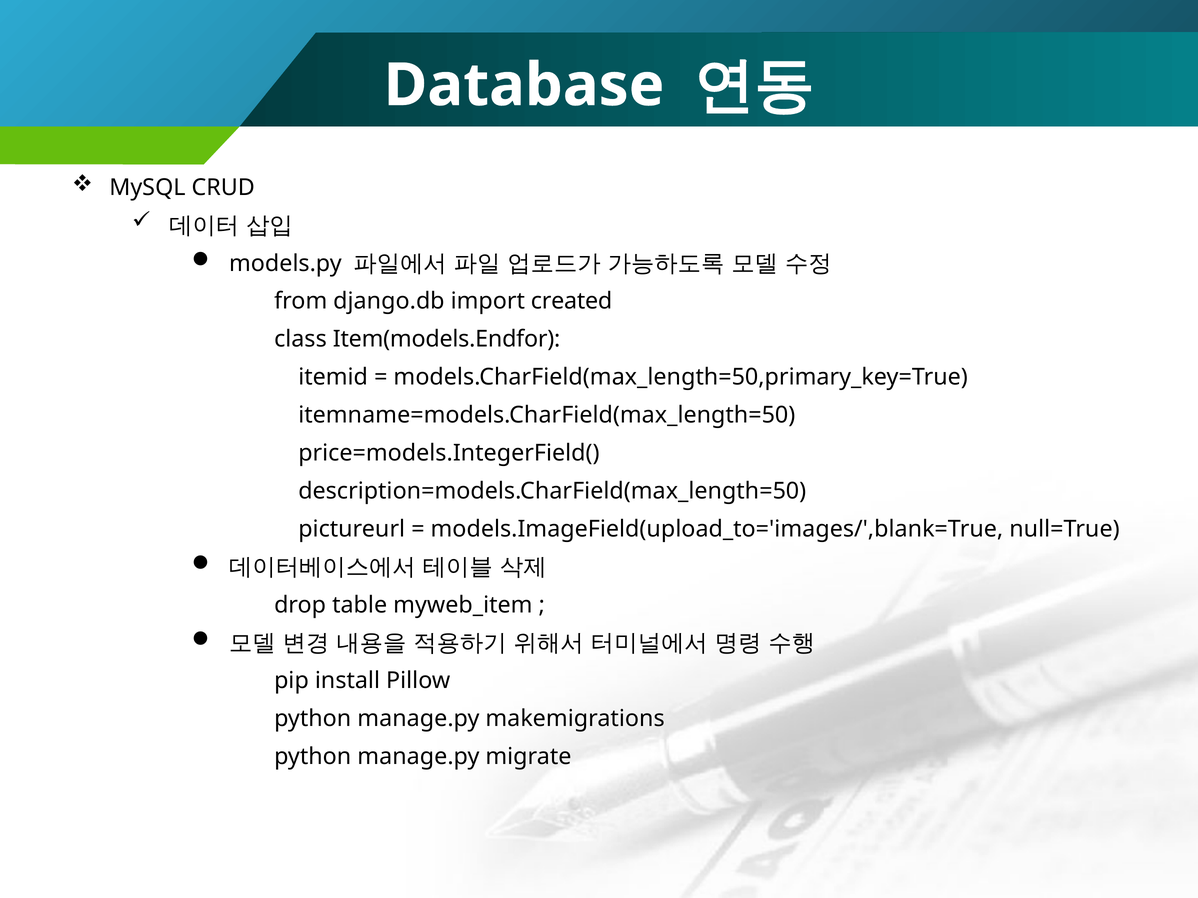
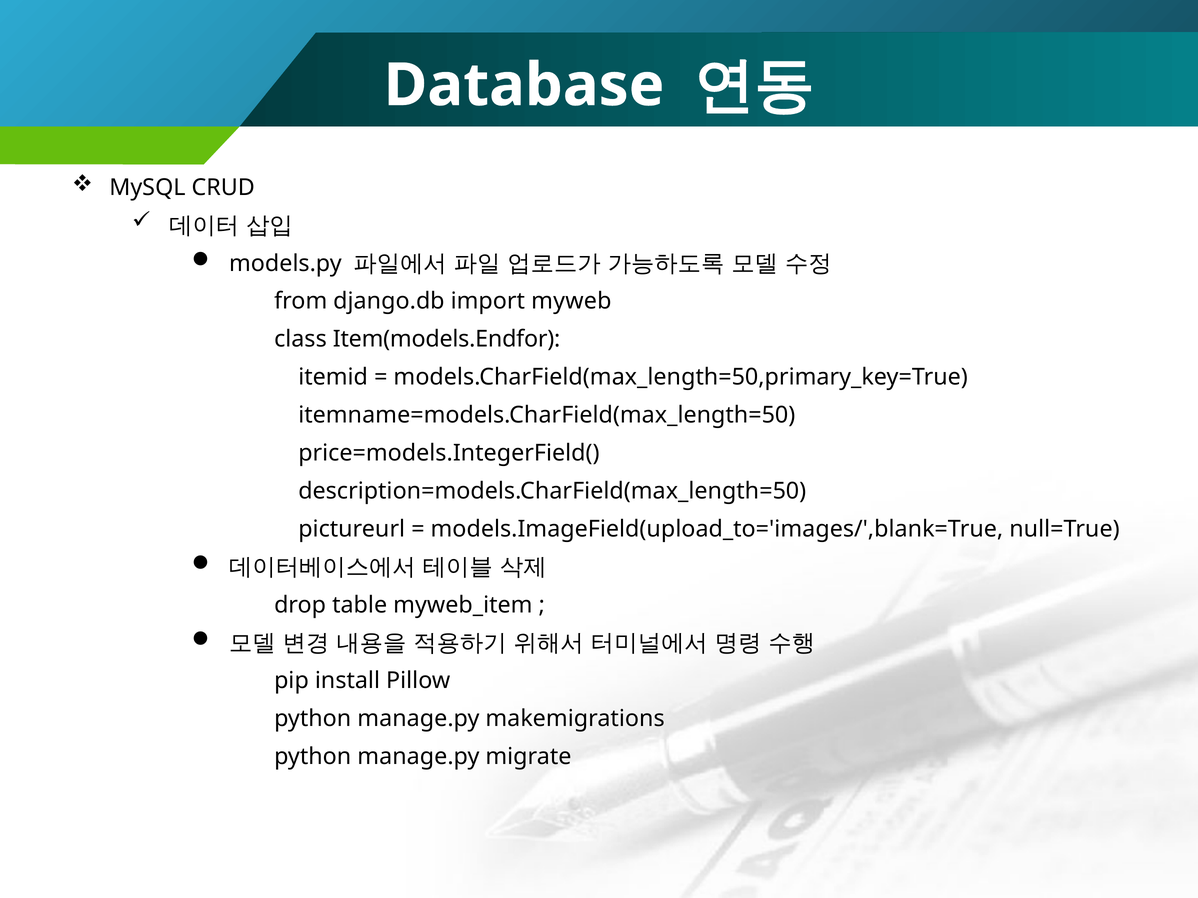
created: created -> myweb (571, 301)
